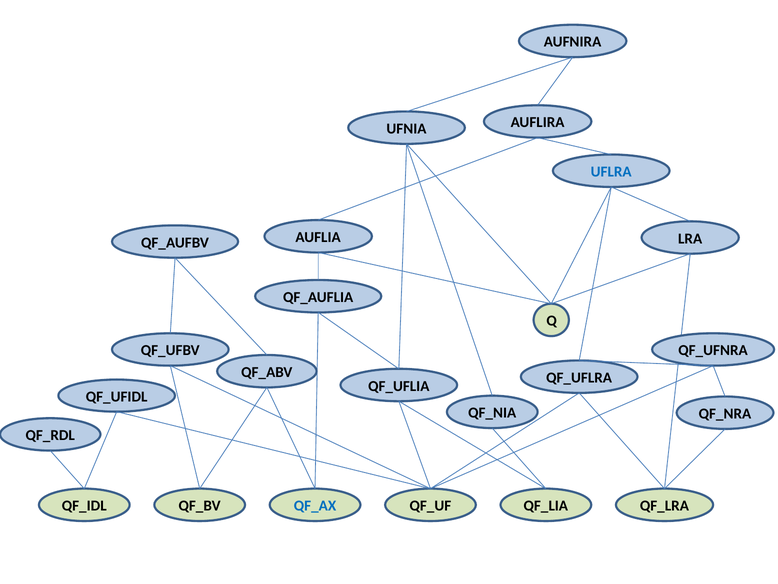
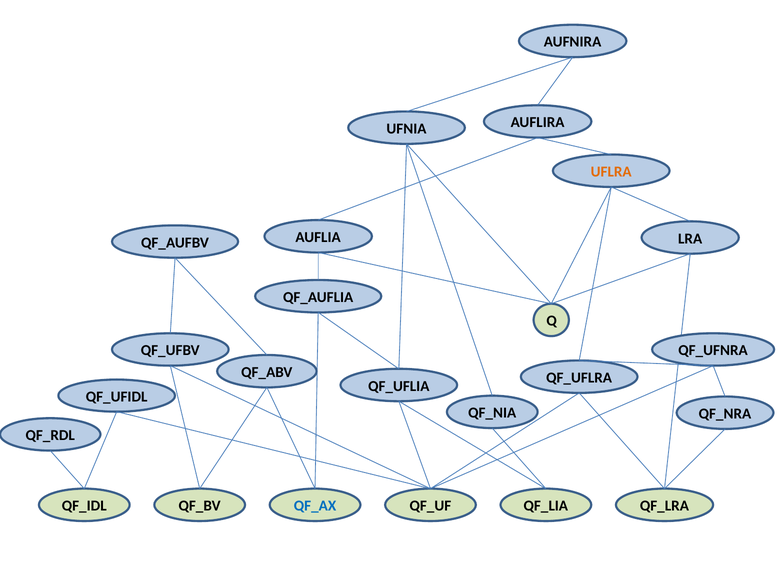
UFLRA colour: blue -> orange (611, 172)
